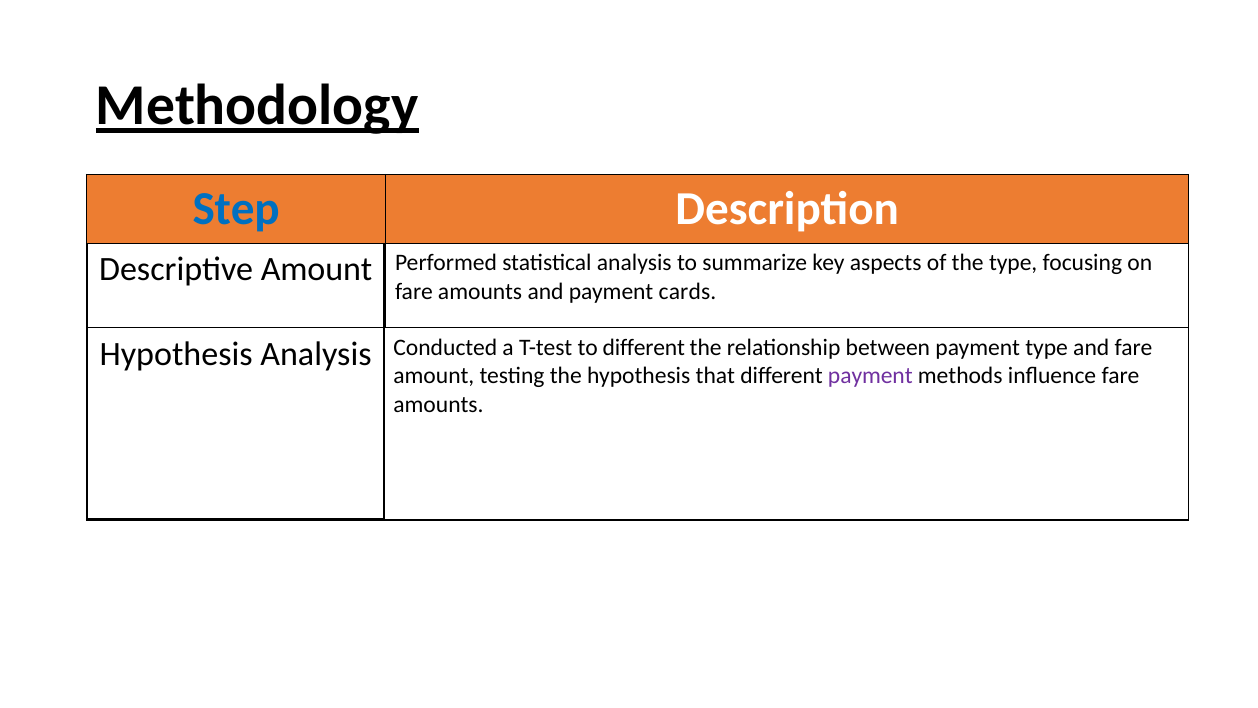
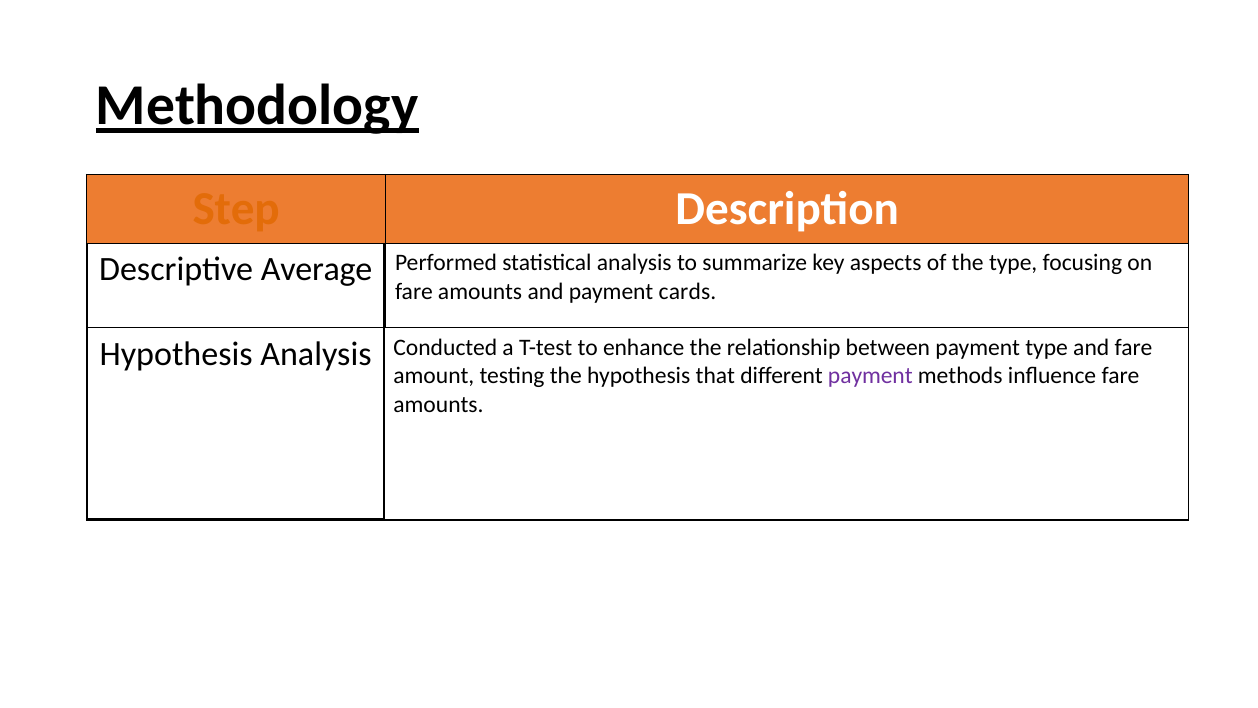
Step colour: blue -> orange (236, 209)
Descriptive Amount: Amount -> Average (317, 269)
to different: different -> enhance (644, 347)
